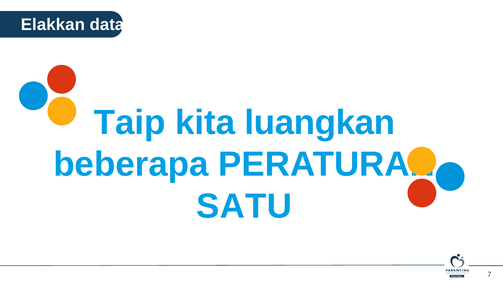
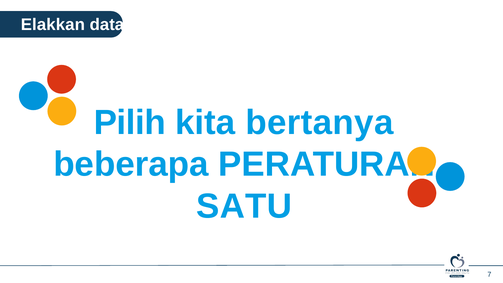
Taip: Taip -> Pilih (130, 123)
luangkan: luangkan -> bertanya (320, 123)
